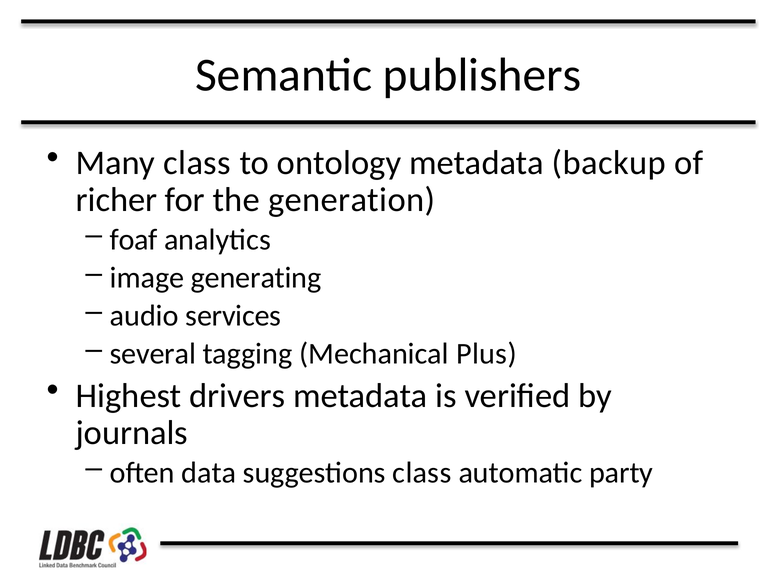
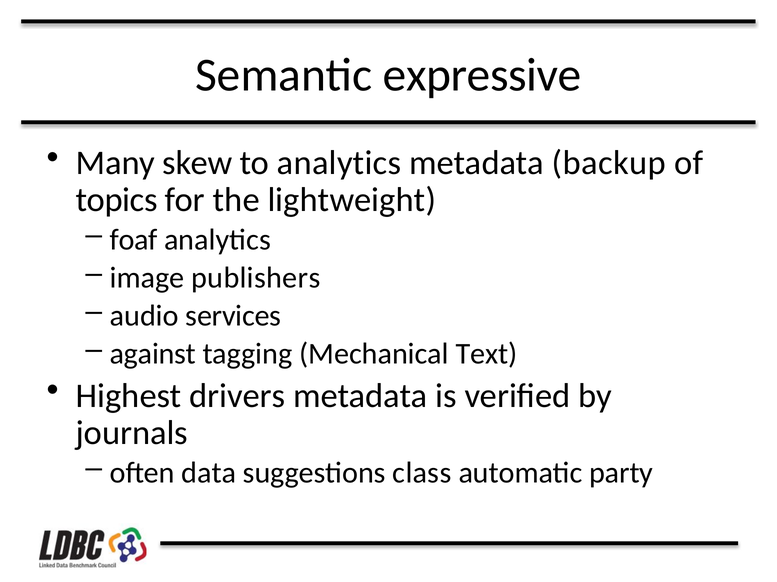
publishers: publishers -> expressive (482, 75)
Many class: class -> skew (197, 163)
to ontology: ontology -> analytics (339, 163)
richer: richer -> topics (117, 200)
generation: generation -> lightweight (352, 200)
generating: generating -> publishers (256, 278)
several: several -> against (153, 354)
Plus: Plus -> Text (487, 354)
